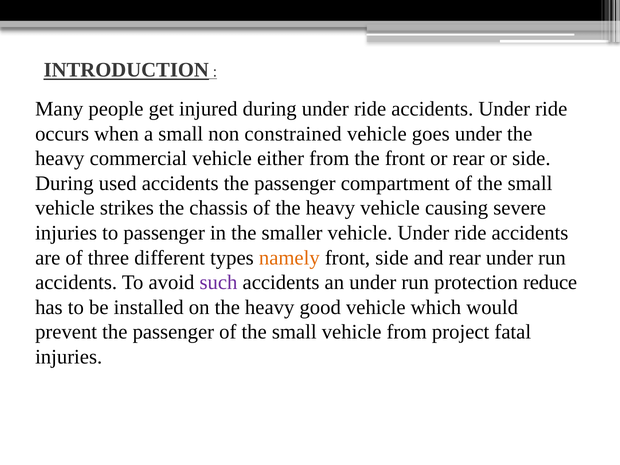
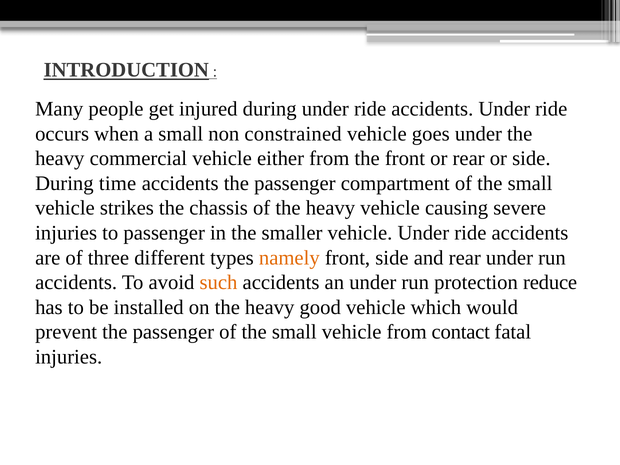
used: used -> time (118, 183)
such colour: purple -> orange (218, 283)
project: project -> contact (461, 332)
